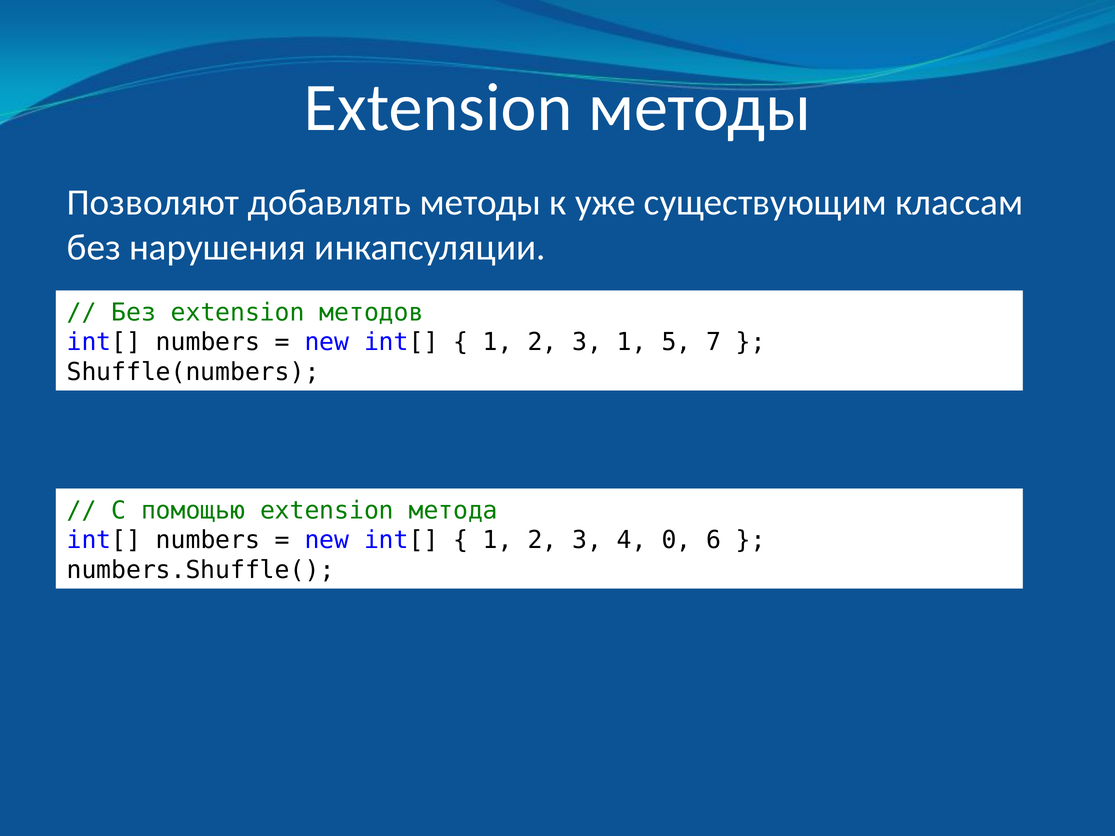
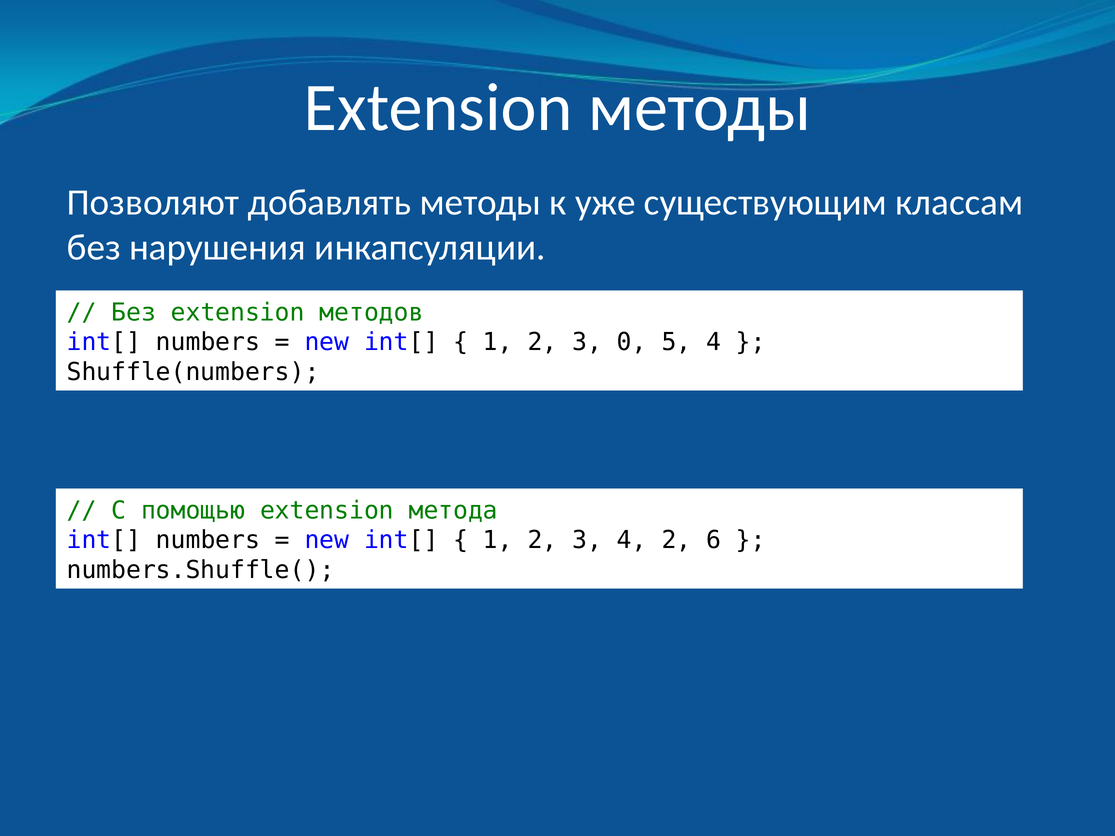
3 1: 1 -> 0 (632, 342)
5 7: 7 -> 4 (714, 342)
4 0: 0 -> 2 (676, 540)
